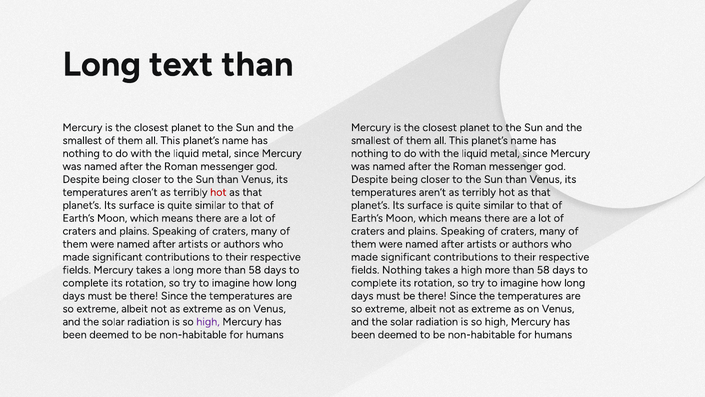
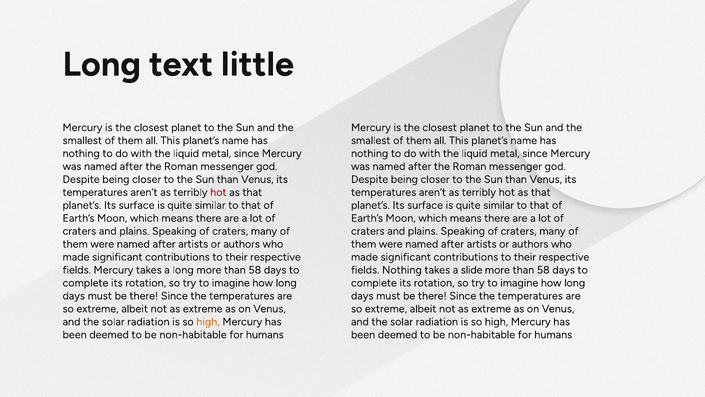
text than: than -> little (258, 64)
a high: high -> slide (472, 270)
high colour: purple -> orange (208, 321)
